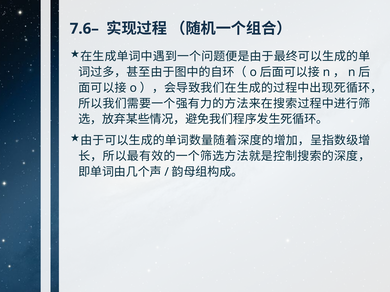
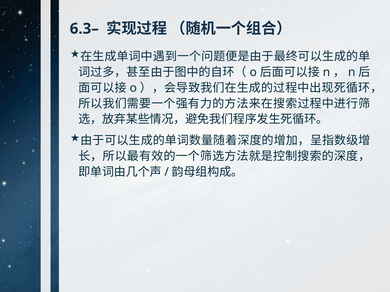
7.6–: 7.6– -> 6.3– (84, 29)
